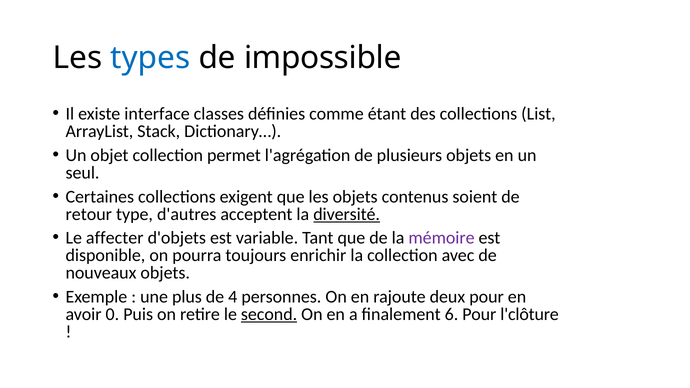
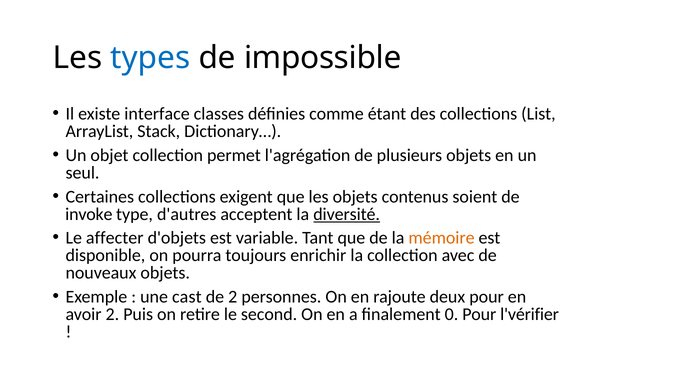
retour: retour -> invoke (89, 214)
mémoire colour: purple -> orange (442, 238)
plus: plus -> cast (187, 297)
de 4: 4 -> 2 (233, 297)
avoir 0: 0 -> 2 (112, 314)
second underline: present -> none (269, 314)
6: 6 -> 0 (451, 314)
l'clôture: l'clôture -> l'vérifier (530, 314)
